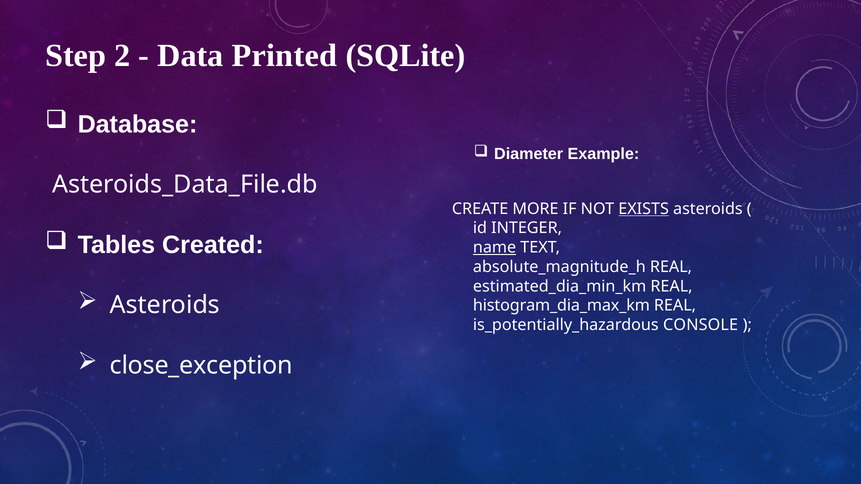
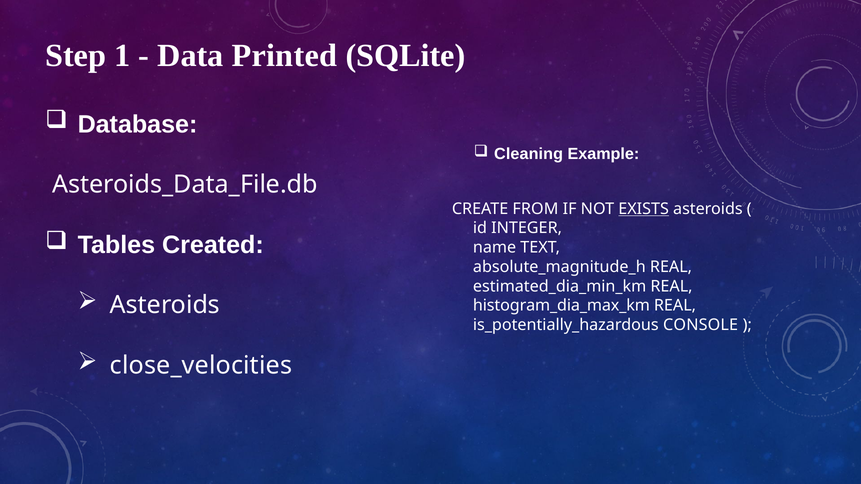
2: 2 -> 1 (122, 56)
Diameter: Diameter -> Cleaning (529, 154)
MORE: MORE -> FROM (535, 209)
name underline: present -> none (495, 248)
close_exception: close_exception -> close_velocities (201, 366)
